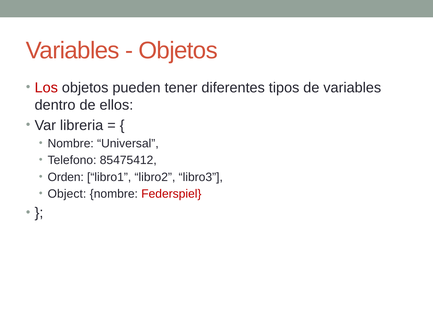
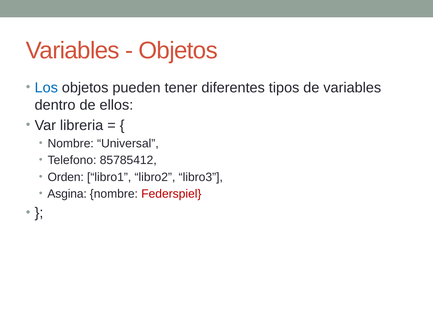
Los colour: red -> blue (46, 88)
85475412: 85475412 -> 85785412 (128, 160)
Object: Object -> Asgina (67, 194)
